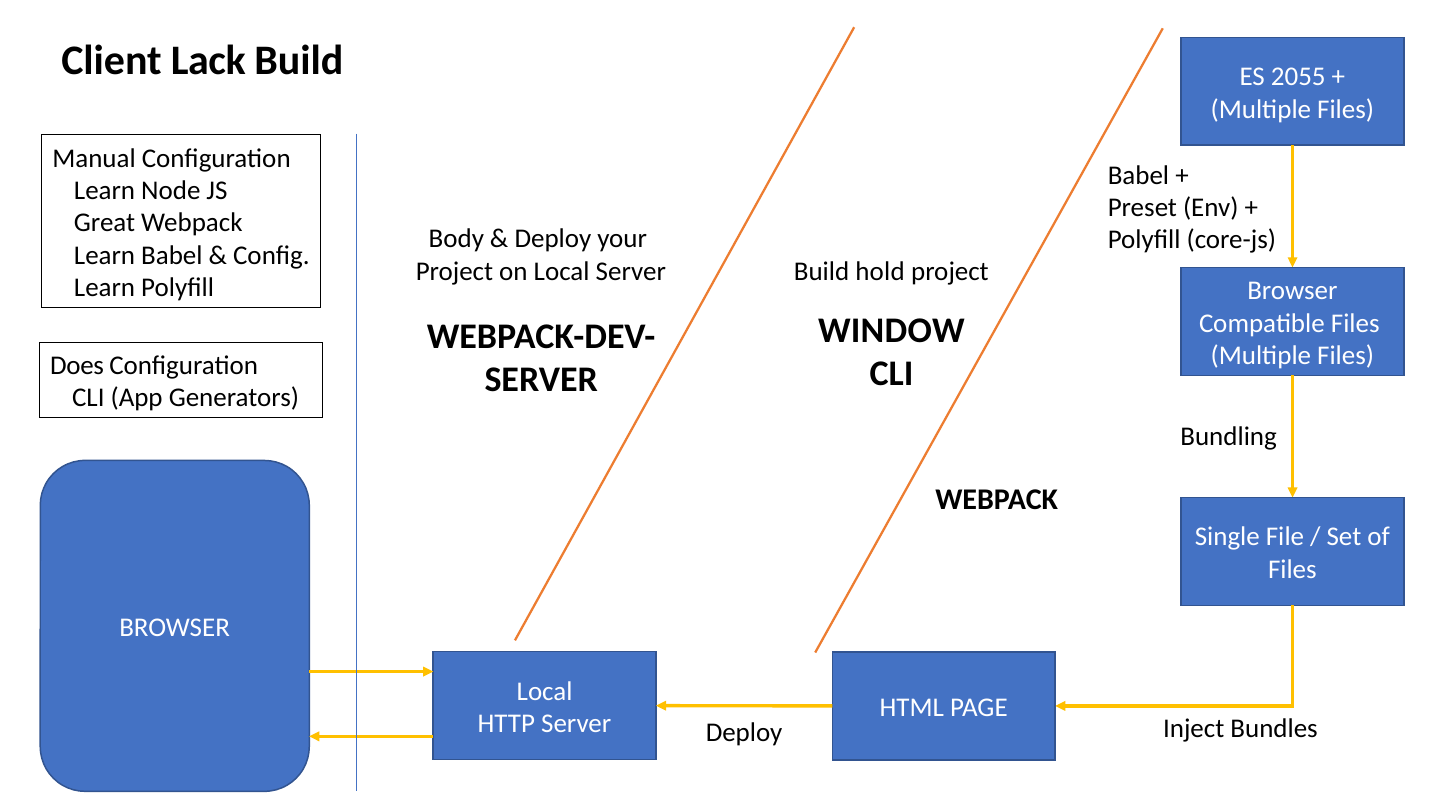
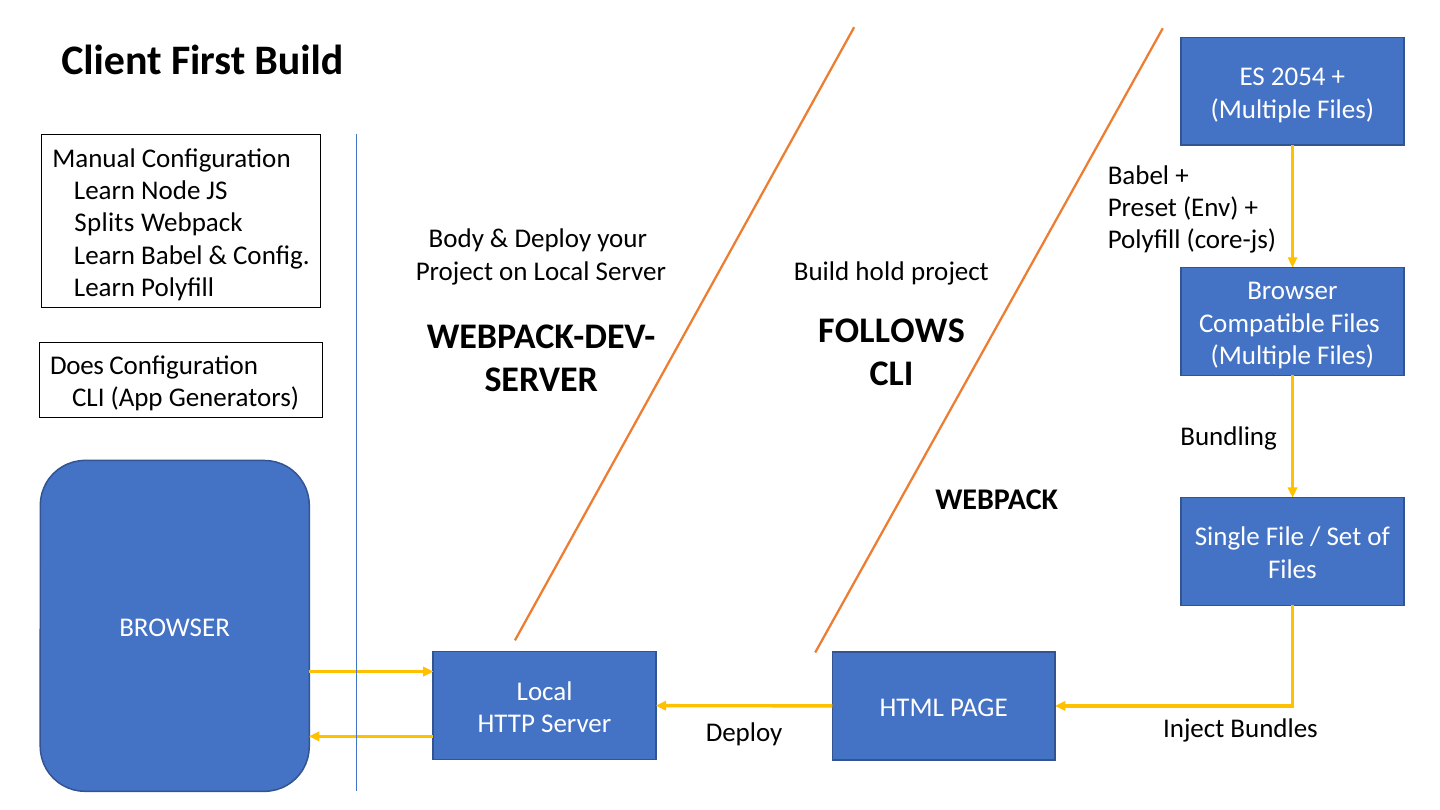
Lack: Lack -> First (208, 61)
2055: 2055 -> 2054 (1298, 77)
Great: Great -> Splits (104, 223)
WINDOW: WINDOW -> FOLLOWS (891, 331)
